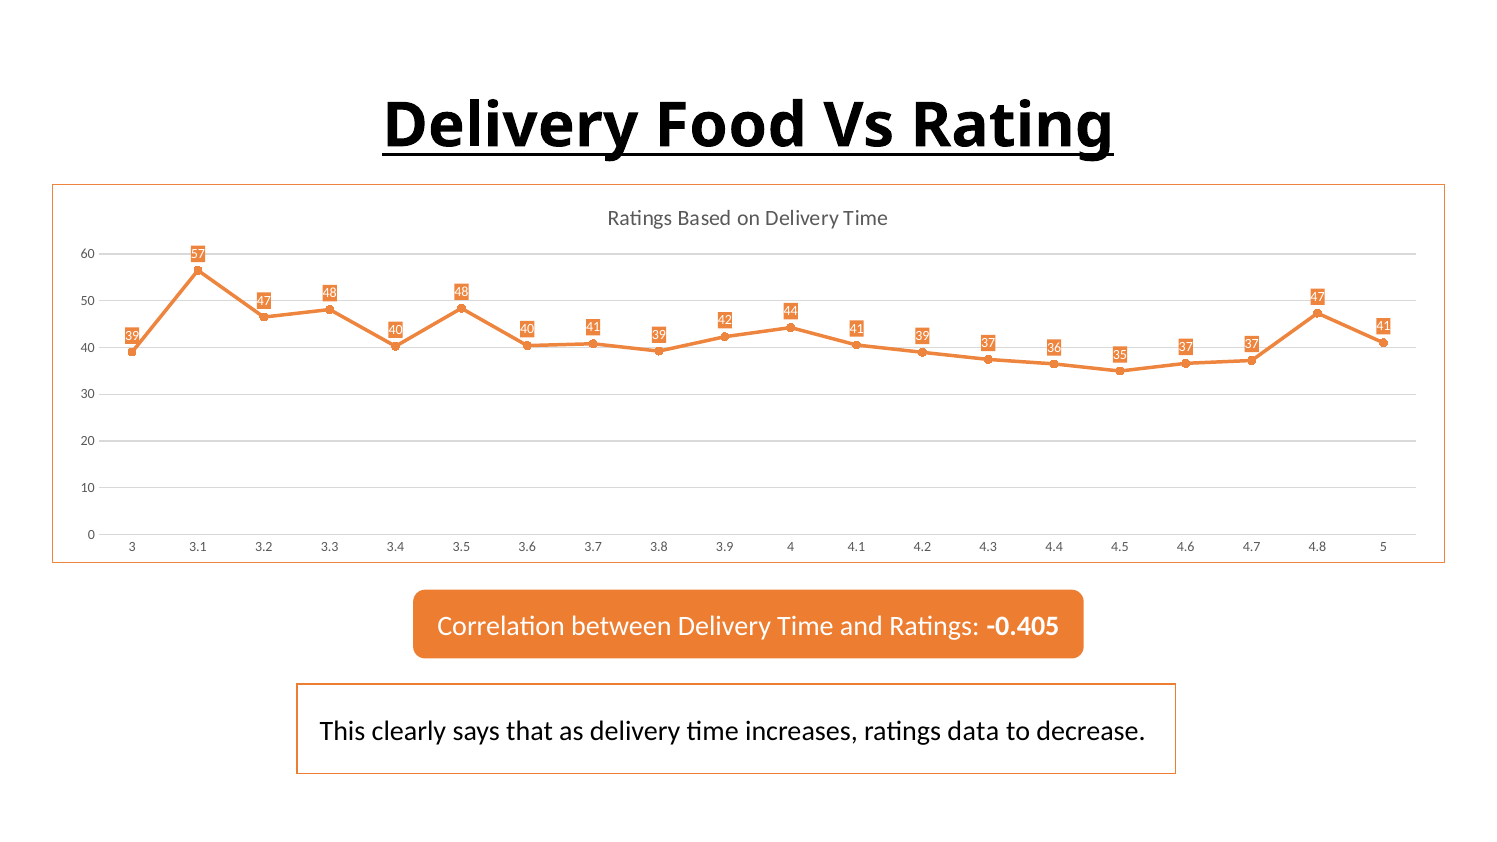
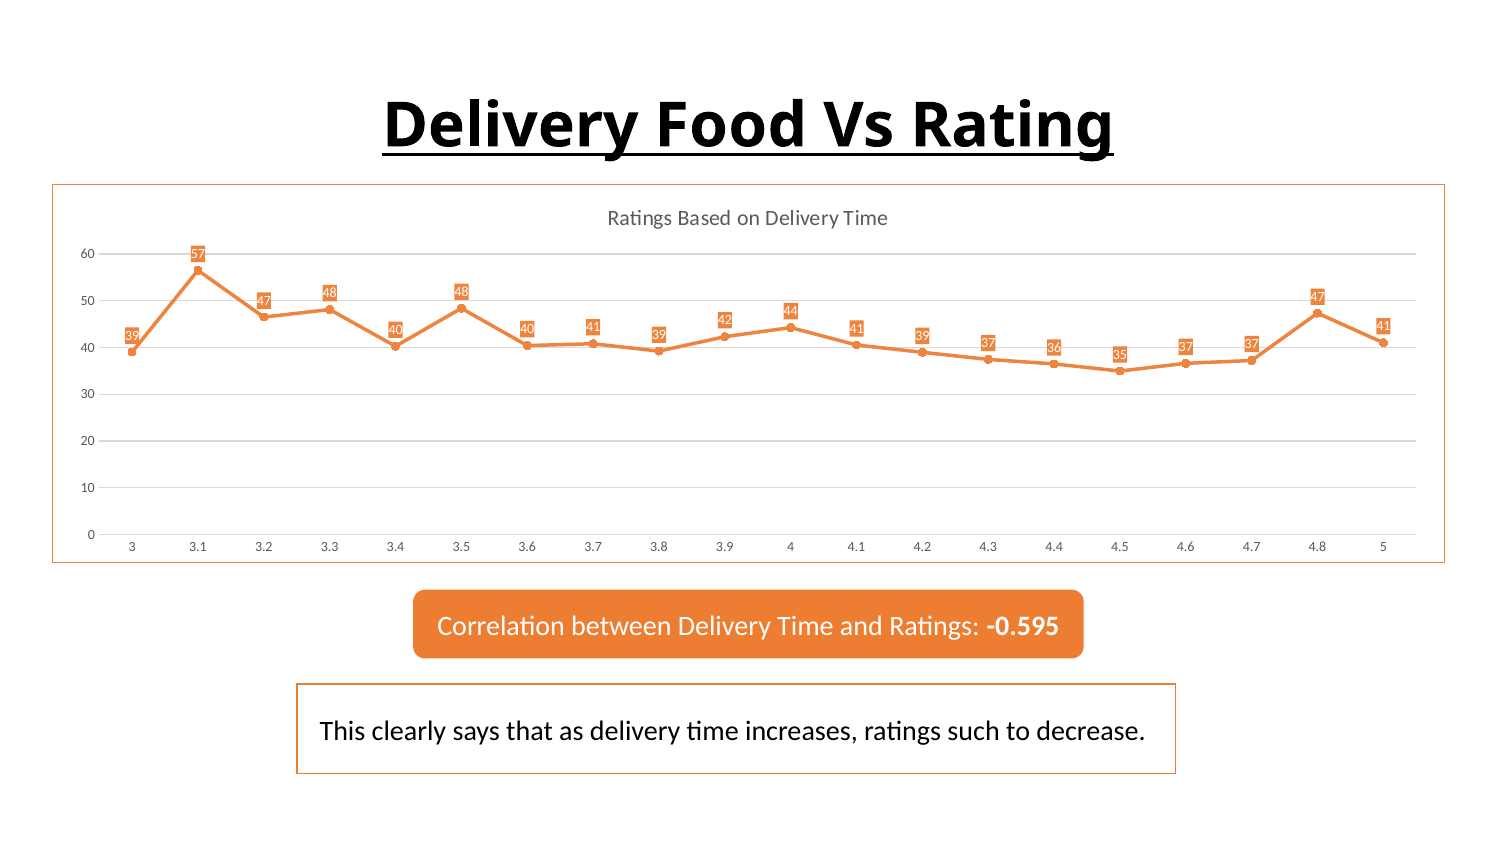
-0.405: -0.405 -> -0.595 (1023, 626)
data: data -> such (974, 731)
